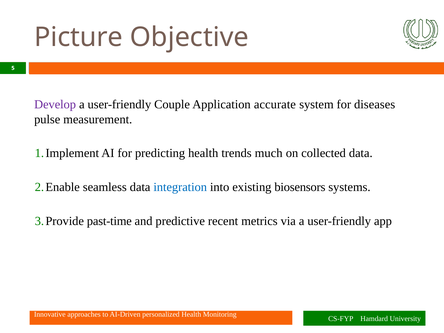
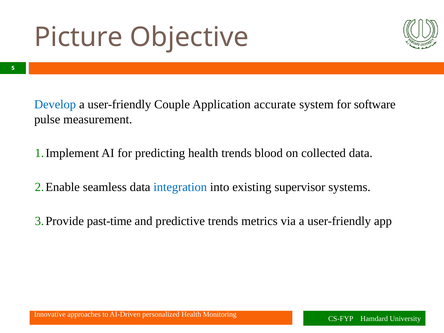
Develop colour: purple -> blue (55, 104)
diseases: diseases -> software (375, 104)
much: much -> blood (269, 153)
biosensors: biosensors -> supervisor (300, 187)
predictive recent: recent -> trends (223, 221)
